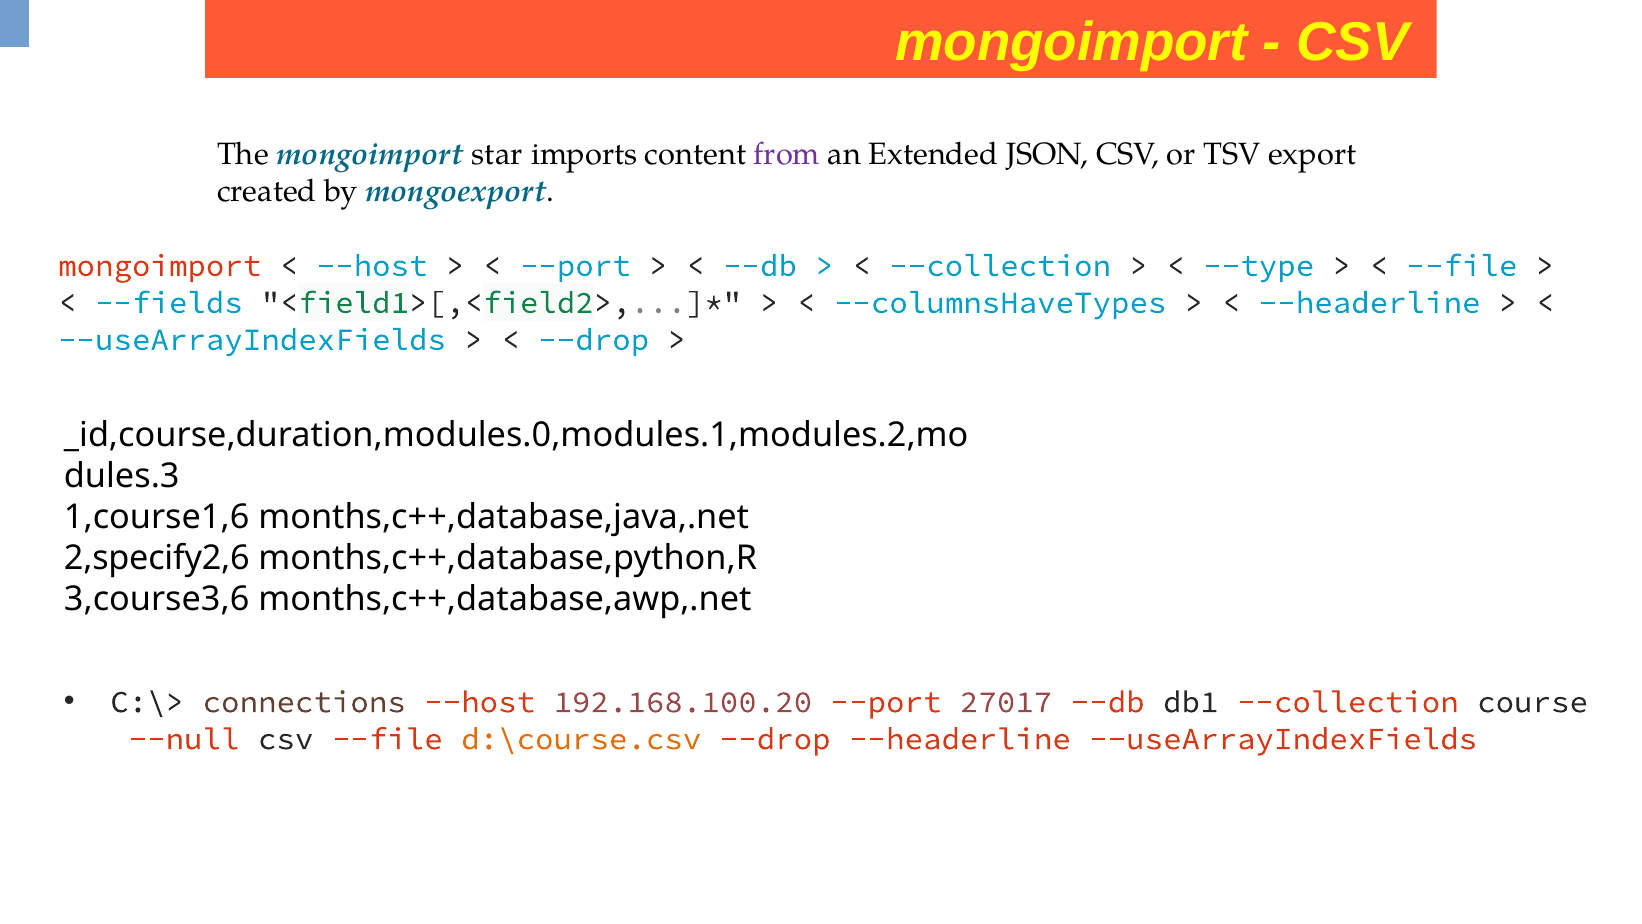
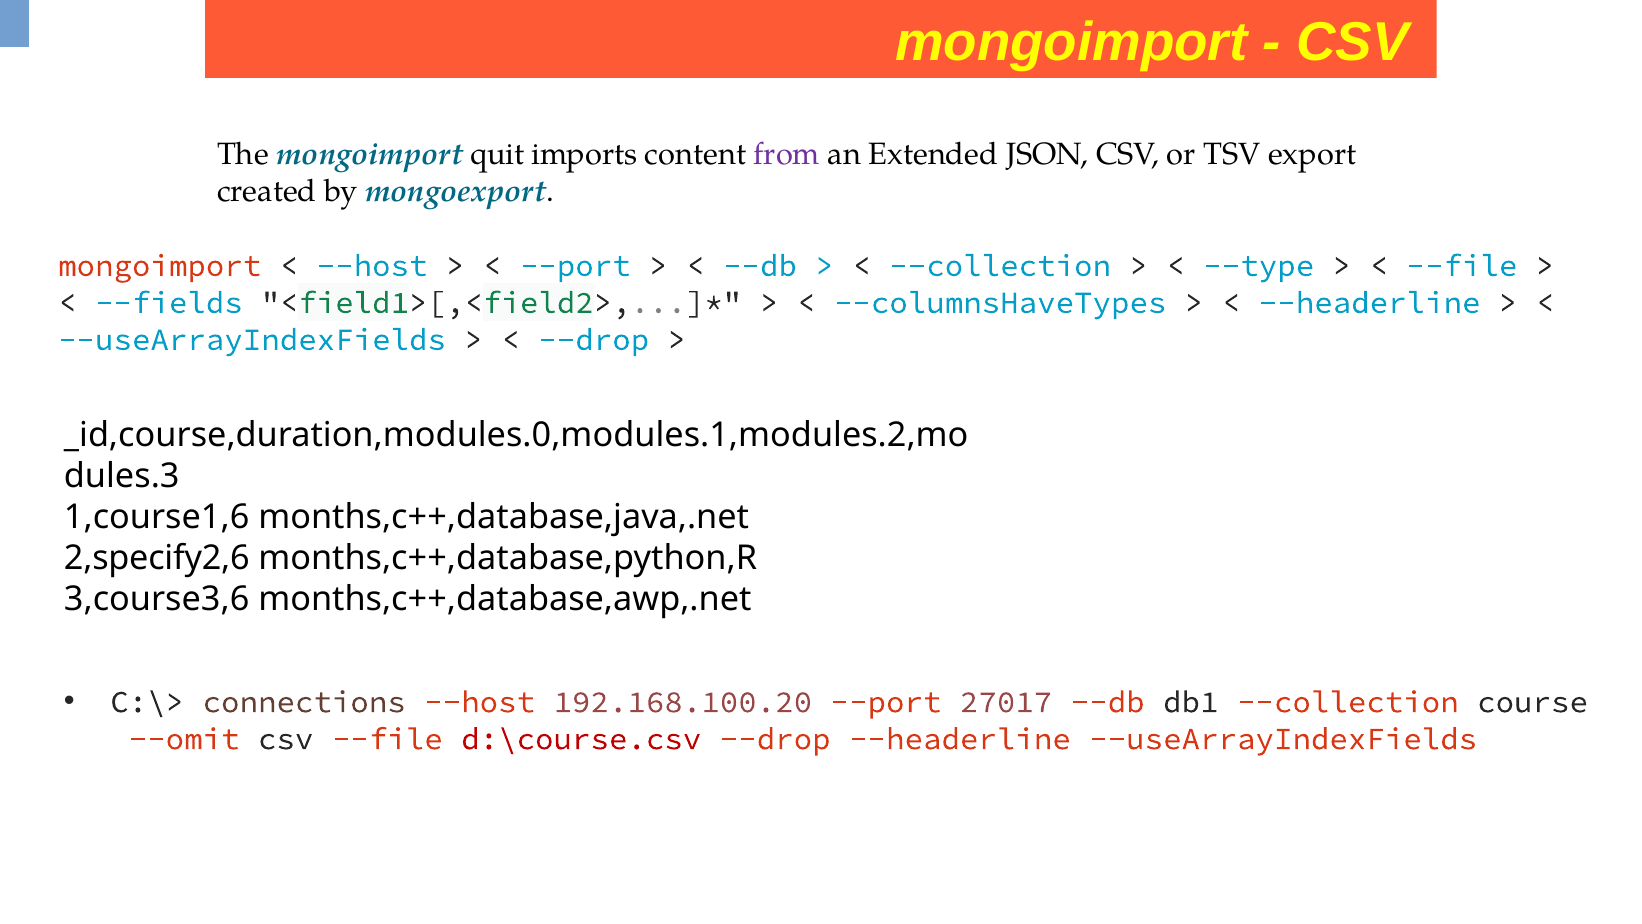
star: star -> quit (498, 154)
--null: --null -> --omit (184, 739)
d:\course.csv colour: orange -> red (581, 739)
